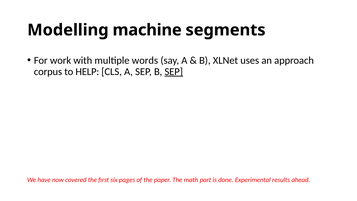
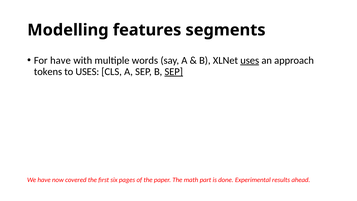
machine: machine -> features (147, 30)
For work: work -> have (60, 60)
uses underline: none -> present (250, 60)
corpus: corpus -> tokens (48, 72)
to HELP: HELP -> USES (87, 72)
